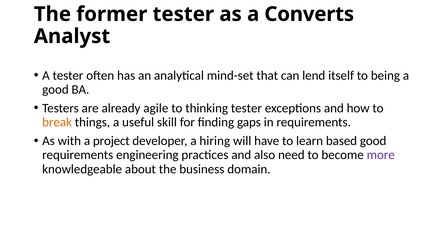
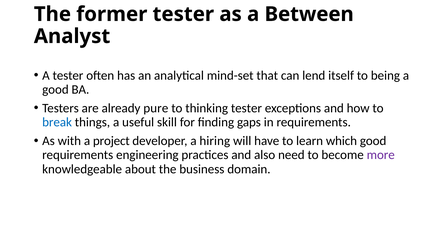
Converts: Converts -> Between (309, 14)
agile: agile -> pure (156, 108)
break colour: orange -> blue (57, 122)
based: based -> which (341, 141)
